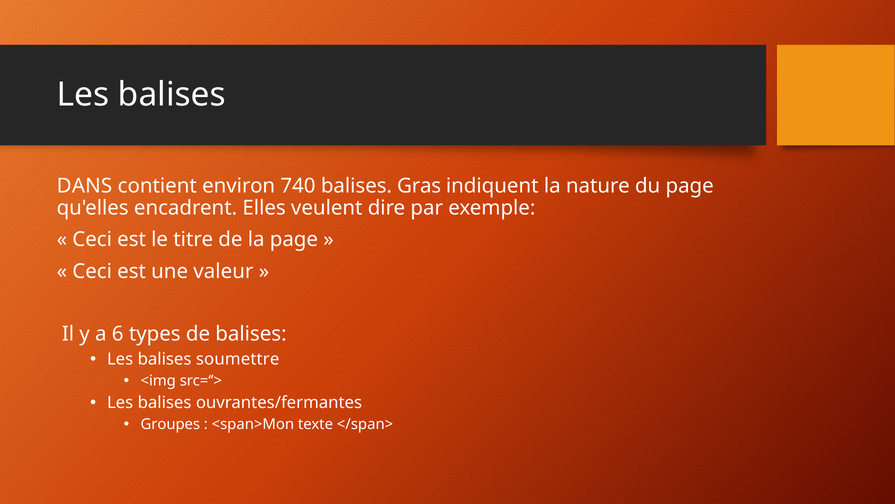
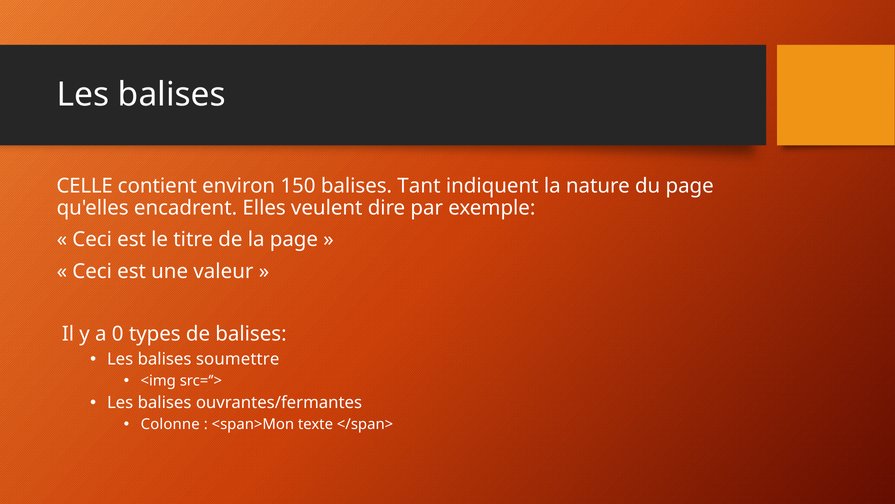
DANS: DANS -> CELLE (85, 186)
740: 740 -> 150 (298, 186)
Gras: Gras -> Tant (419, 186)
6: 6 -> 0 (118, 334)
Groupes: Groupes -> Colonne (170, 424)
